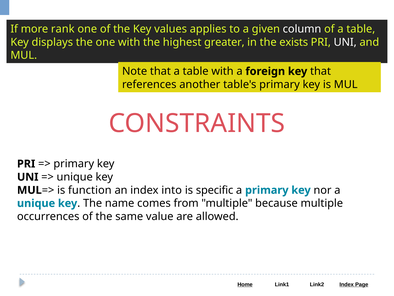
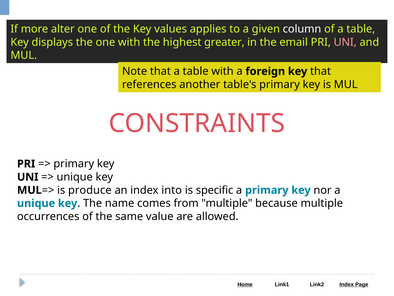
rank: rank -> alter (63, 29)
exists: exists -> email (294, 42)
UNI colour: white -> pink (345, 42)
function: function -> produce (90, 190)
